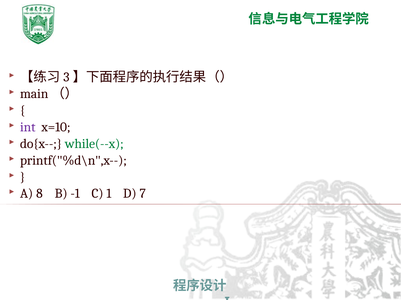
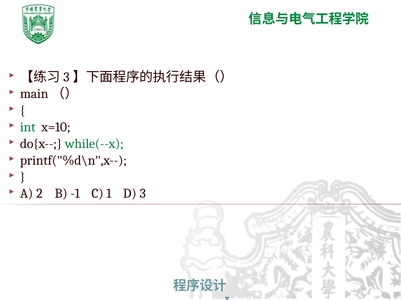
int colour: purple -> green (28, 127)
8: 8 -> 2 (39, 194)
7: 7 -> 3 (143, 194)
